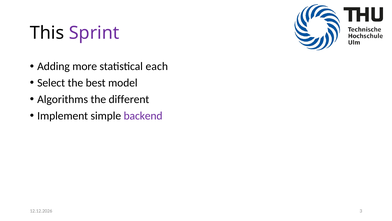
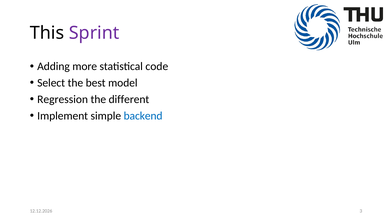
each: each -> code (157, 66)
Algorithms: Algorithms -> Regression (63, 99)
backend colour: purple -> blue (143, 116)
